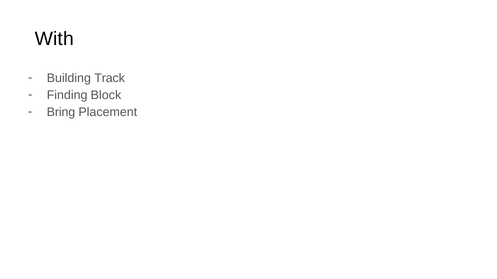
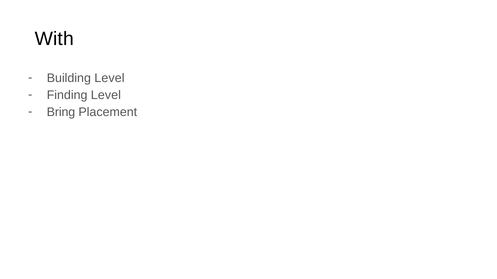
Building Track: Track -> Level (109, 78)
Finding Block: Block -> Level (106, 95)
